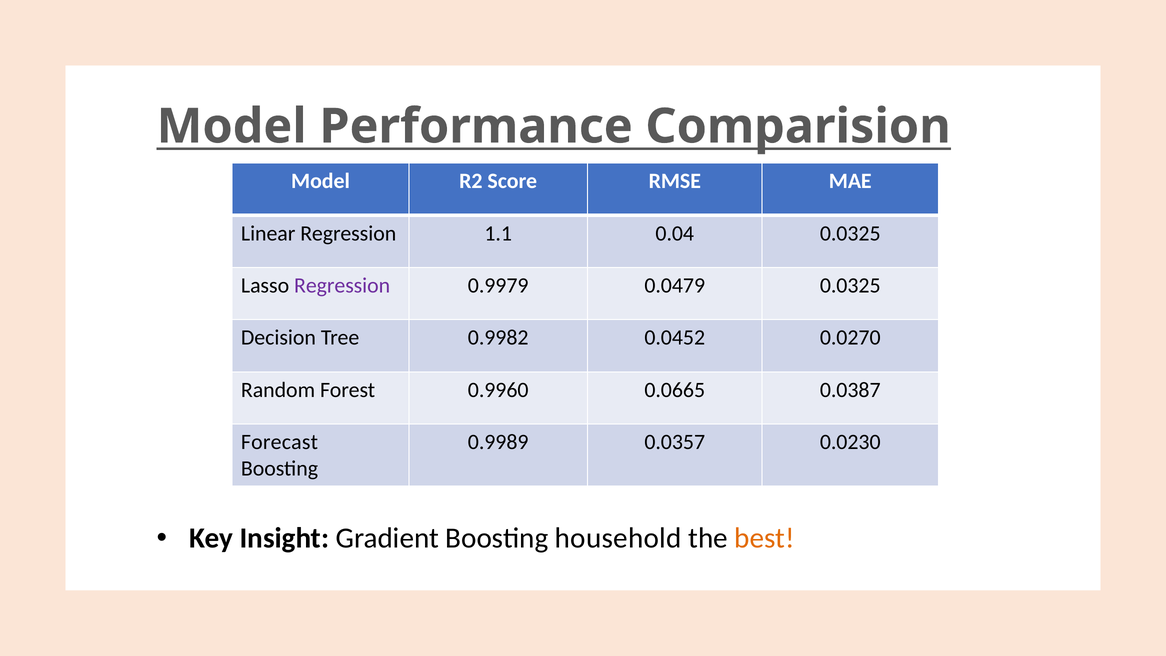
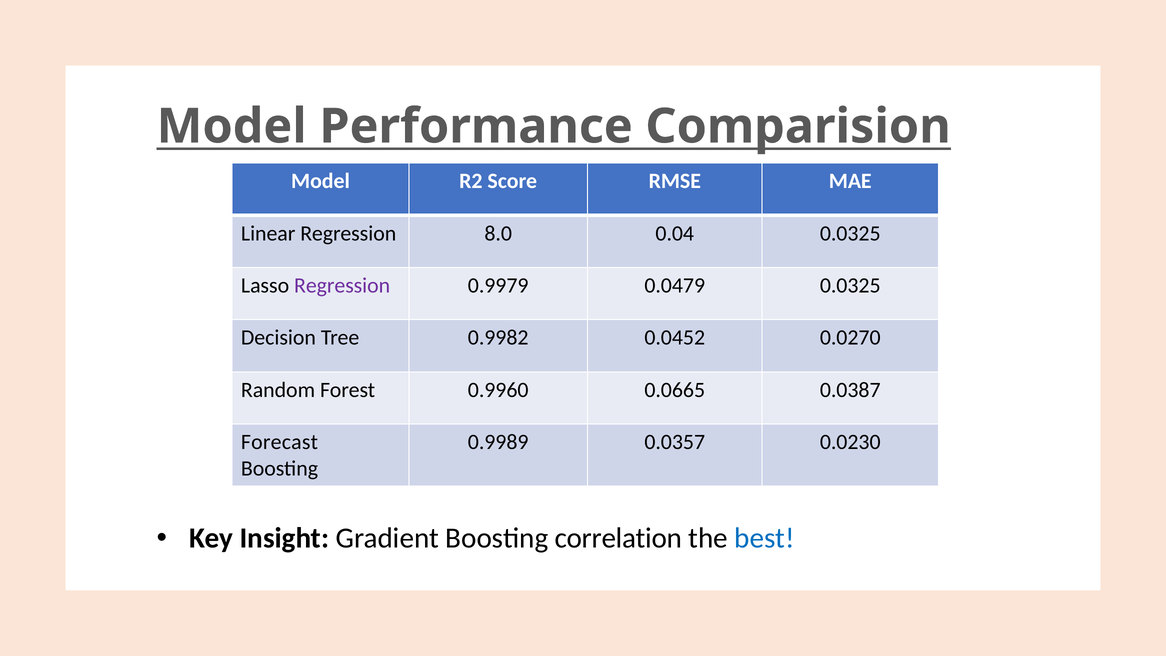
1.1: 1.1 -> 8.0 (498, 233)
household: household -> correlation (618, 538)
best colour: orange -> blue (765, 538)
